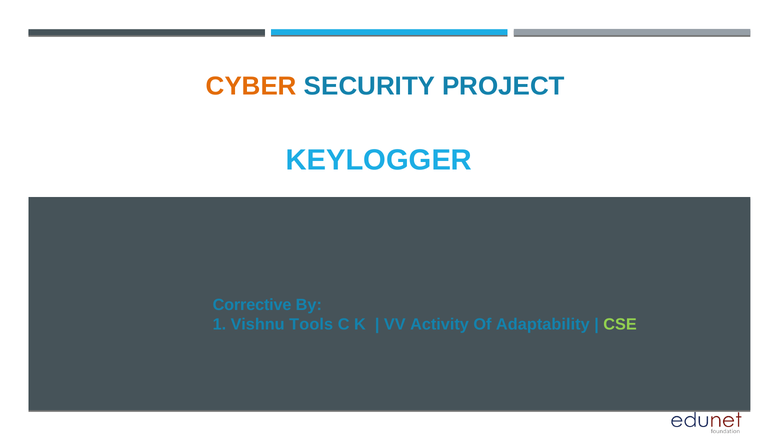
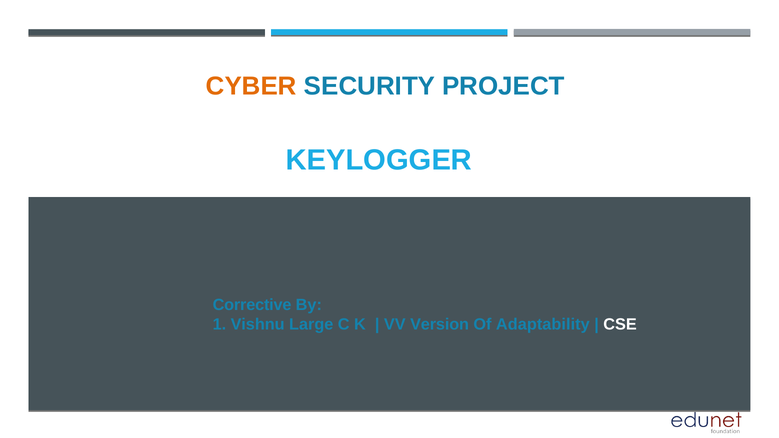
Tools: Tools -> Large (311, 324)
Activity: Activity -> Version (440, 324)
CSE colour: light green -> white (620, 324)
